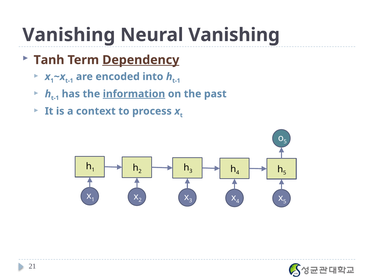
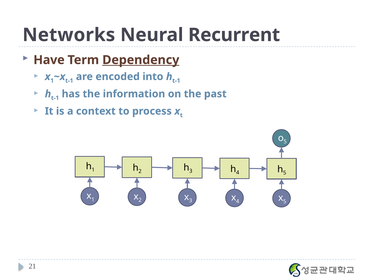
Vanishing: Vanishing -> Networks (69, 35)
Neural Vanishing: Vanishing -> Recurrent (234, 35)
Tanh: Tanh -> Have (49, 60)
information underline: present -> none (134, 94)
